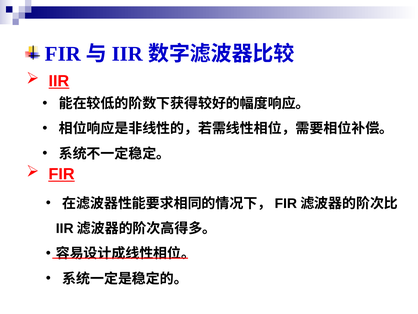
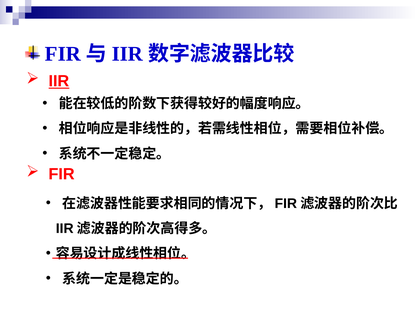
FIR underline: present -> none (62, 174)
